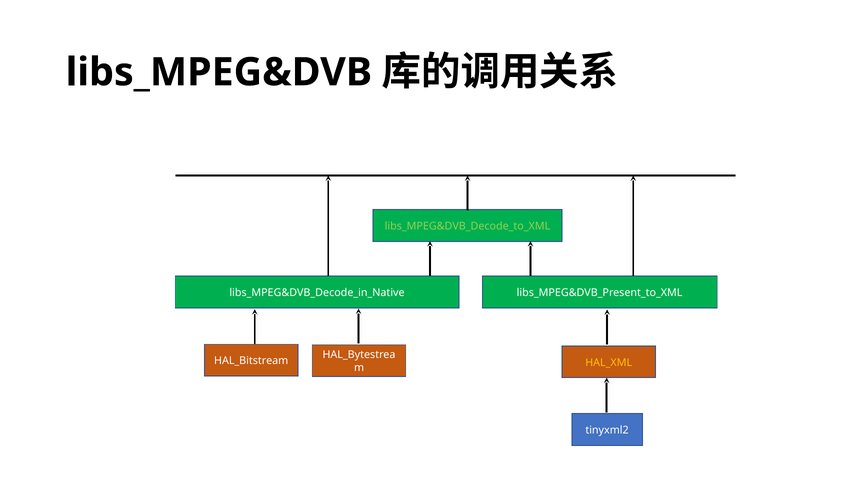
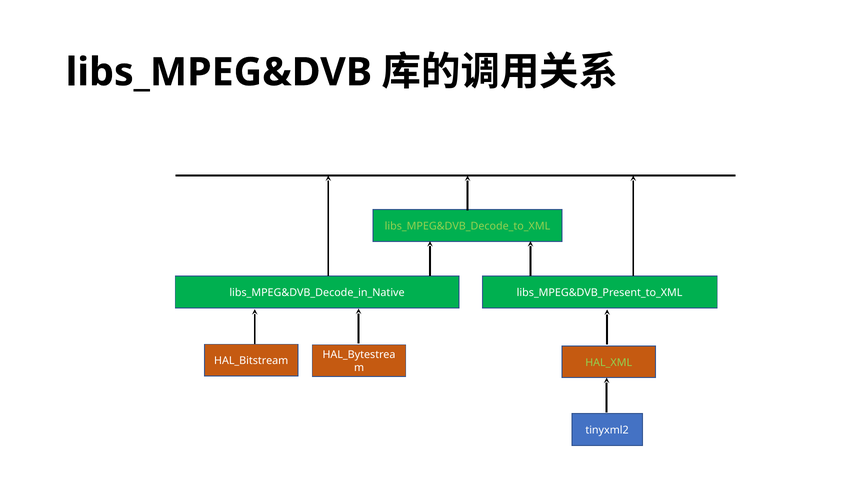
HAL_XML colour: yellow -> light green (609, 362)
